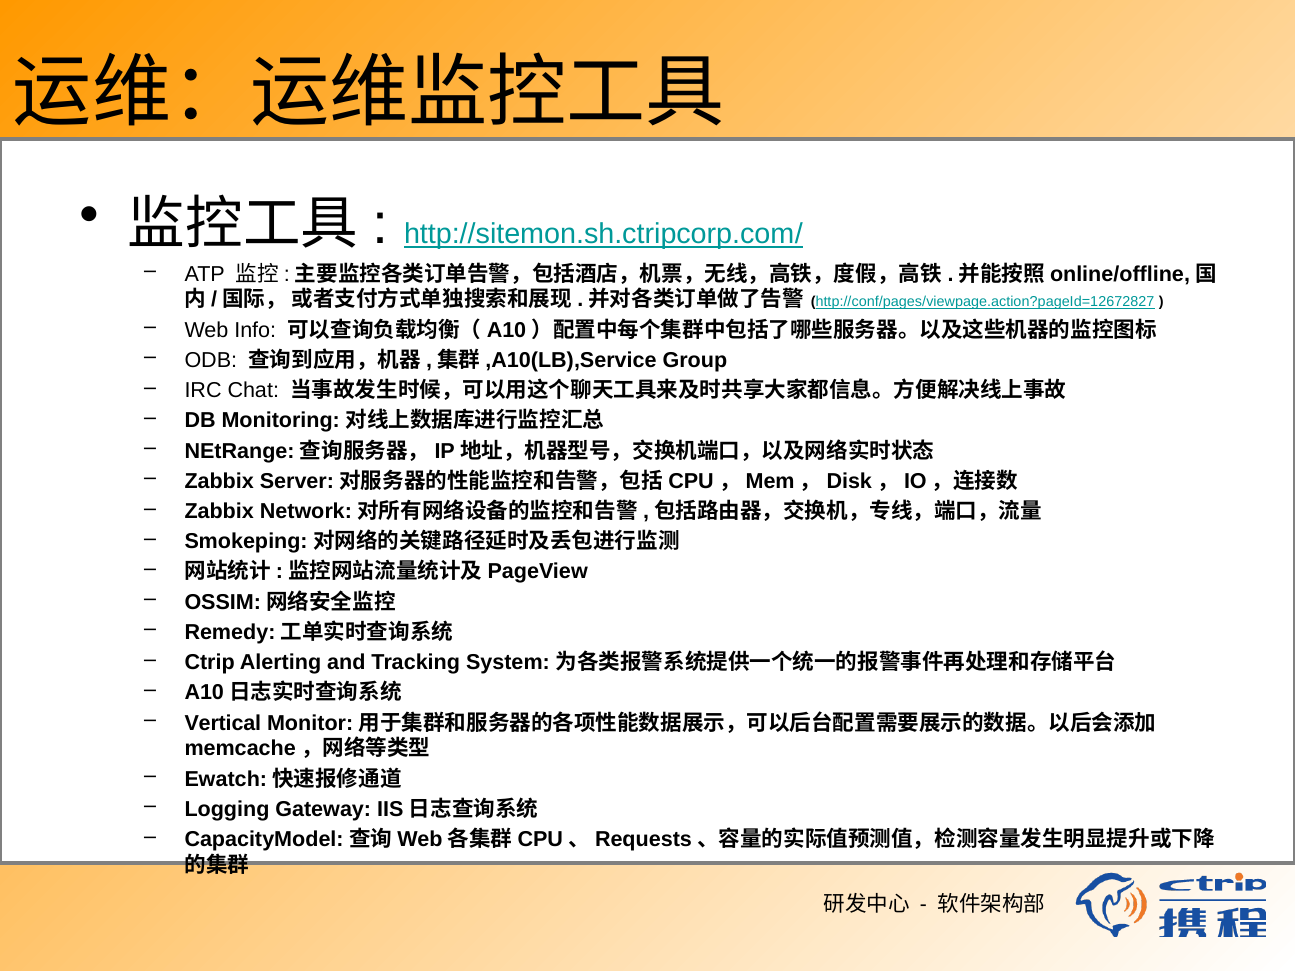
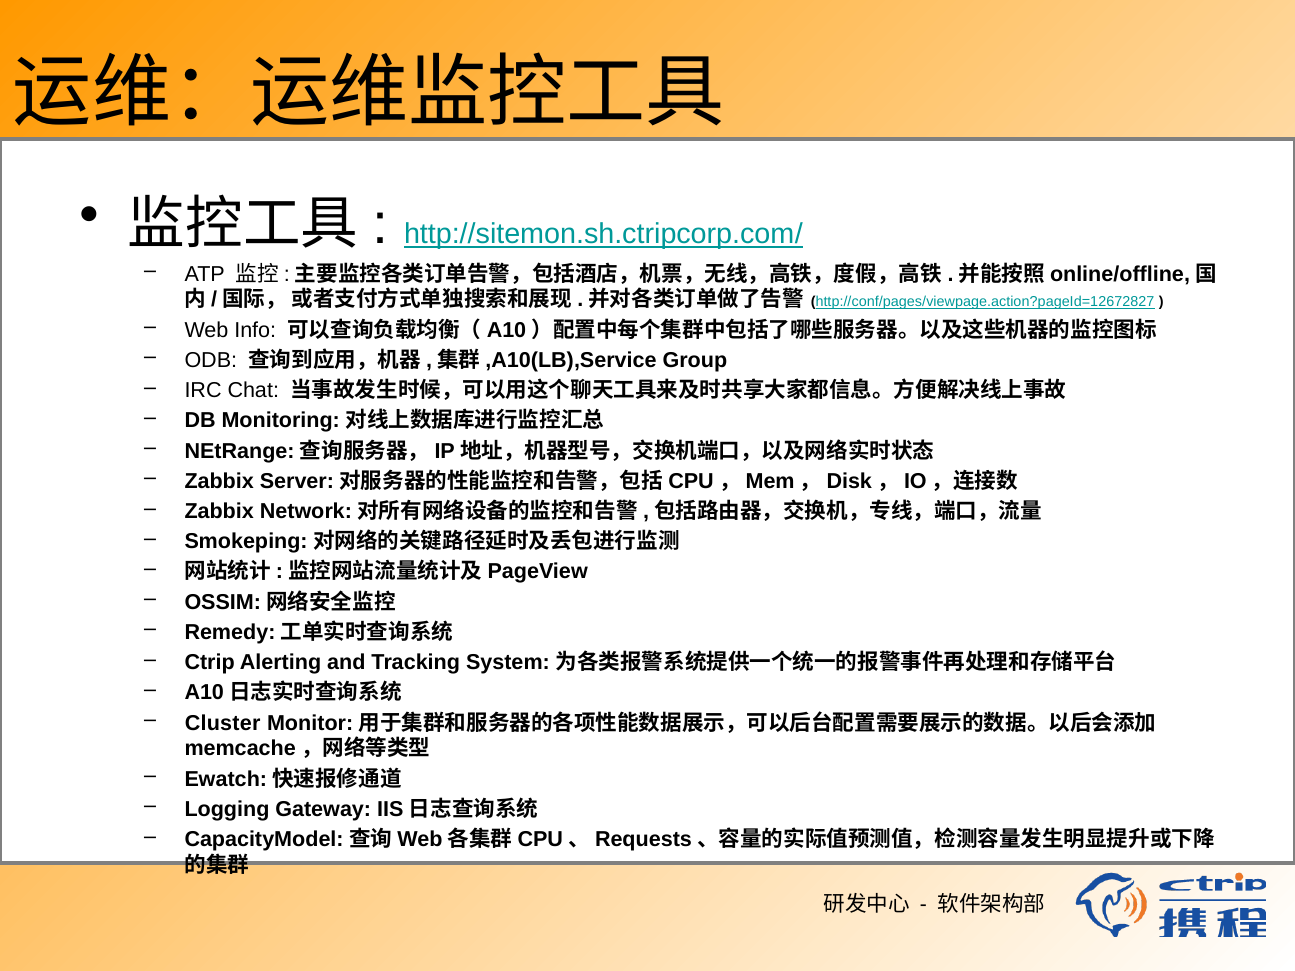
Vertical: Vertical -> Cluster (223, 723)
